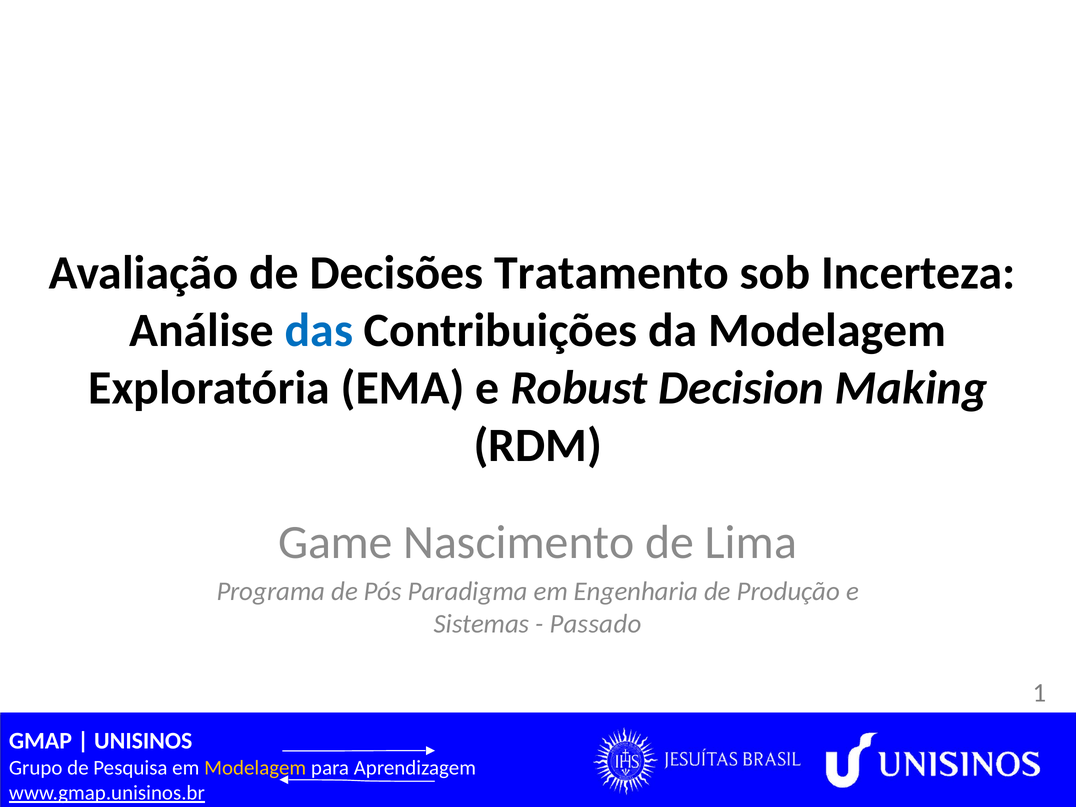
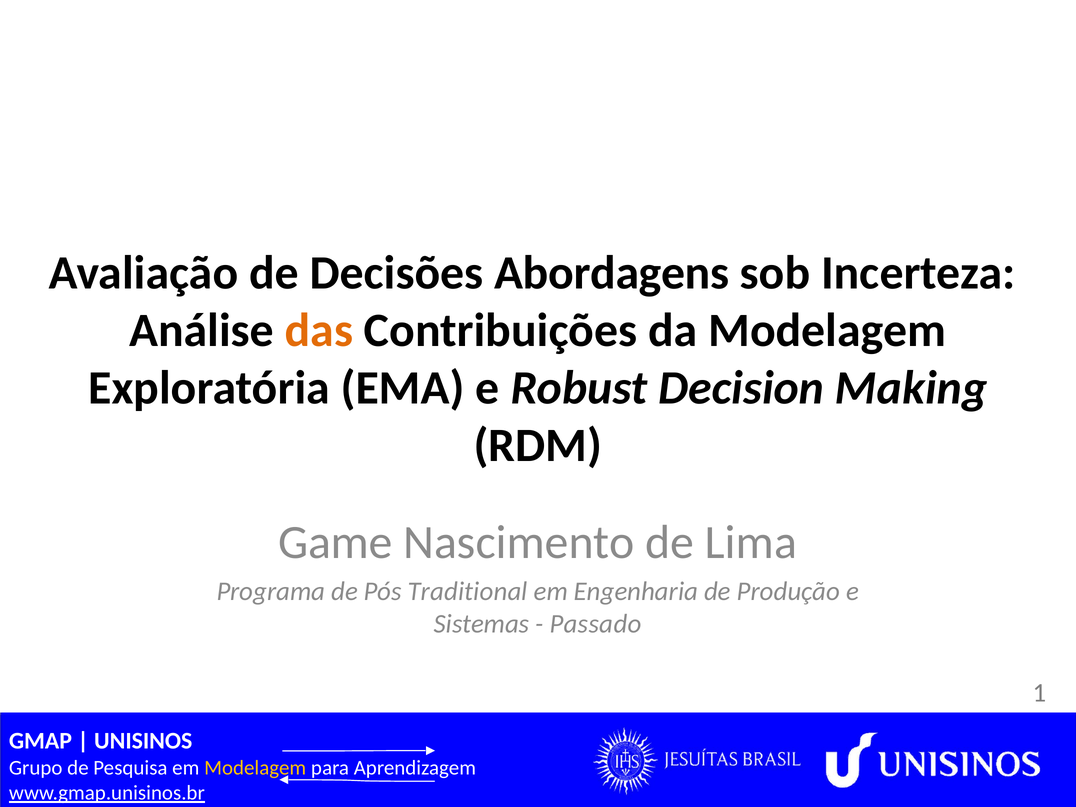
Tratamento: Tratamento -> Abordagens (612, 273)
das colour: blue -> orange (319, 330)
Paradigma: Paradigma -> Traditional (468, 591)
